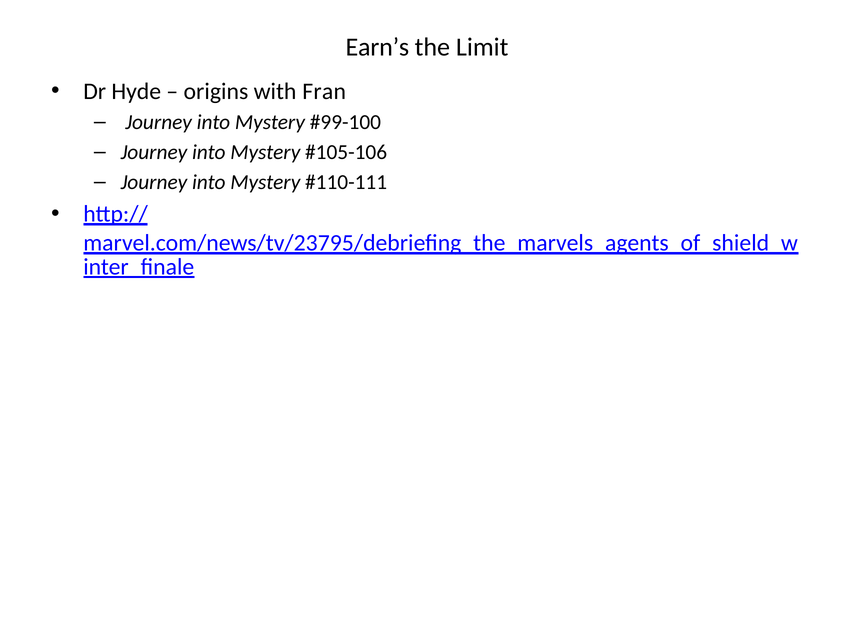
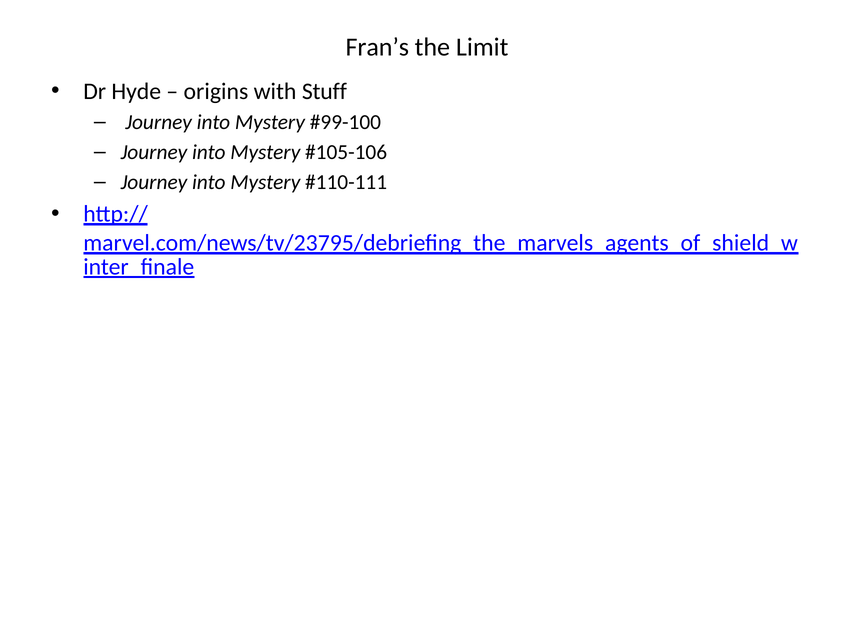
Earn’s: Earn’s -> Fran’s (377, 47)
Fran: Fran -> Stuff (324, 91)
